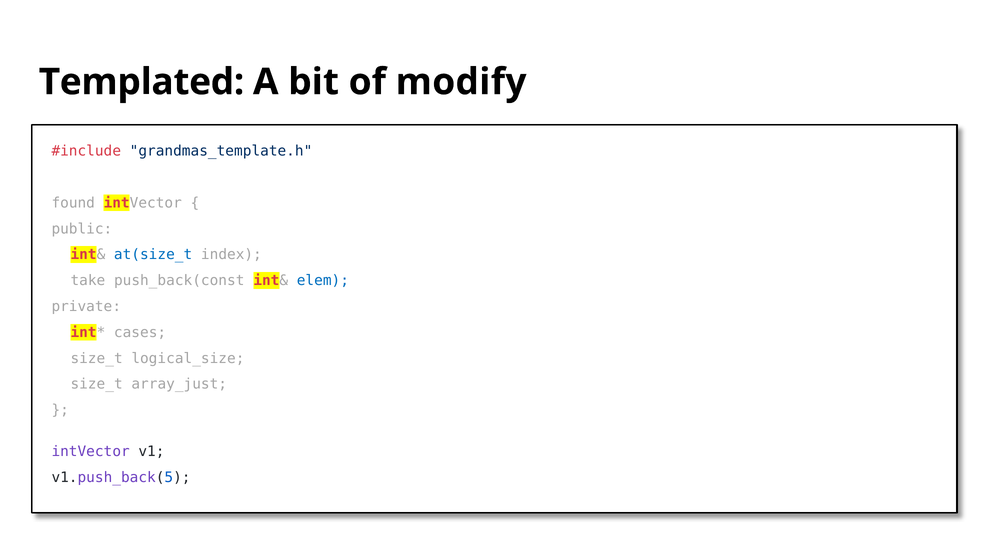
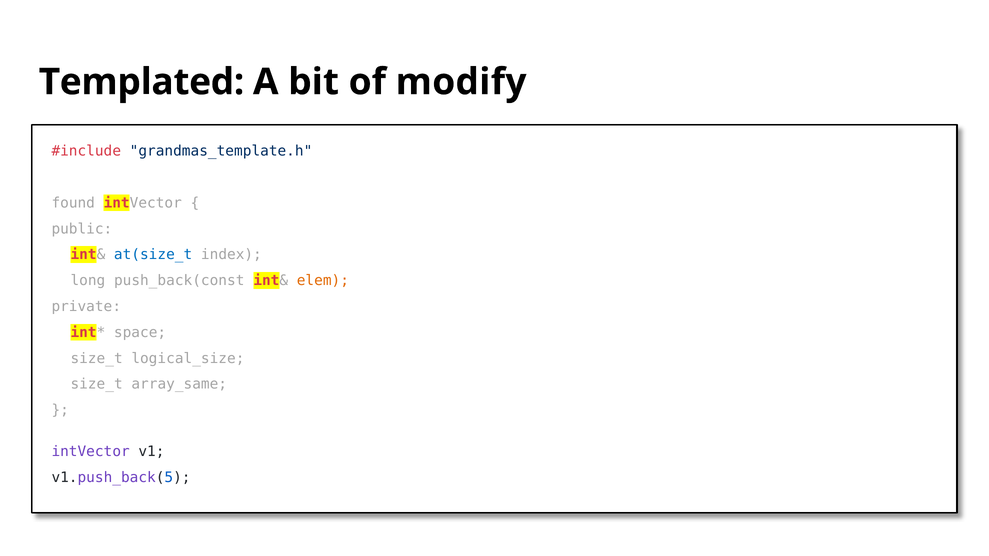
take: take -> long (88, 281)
elem colour: blue -> orange (323, 281)
cases: cases -> space (140, 333)
array_just: array_just -> array_same (179, 384)
